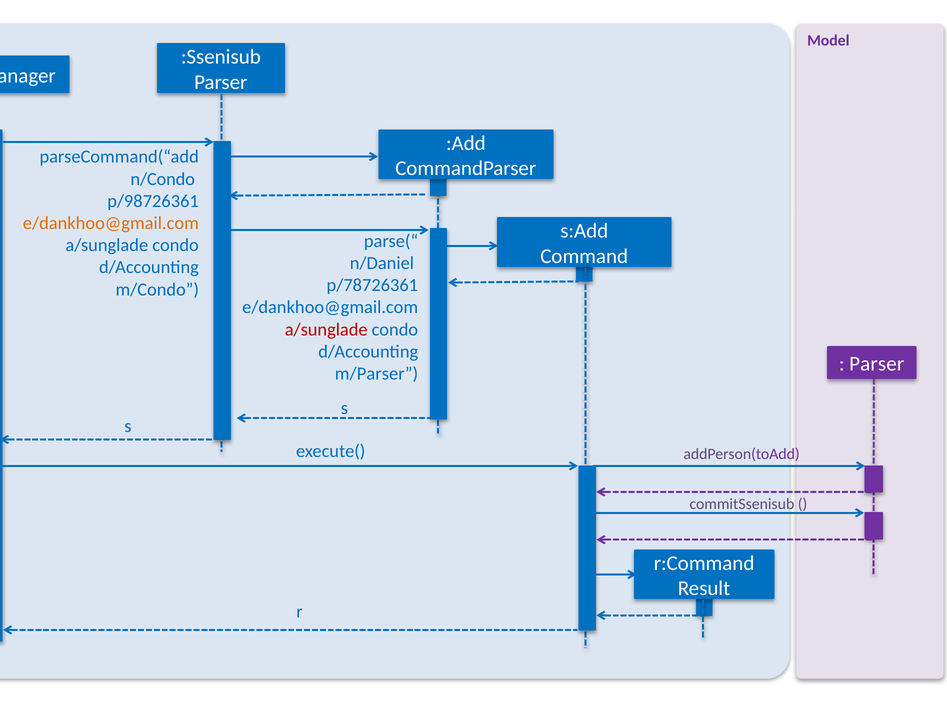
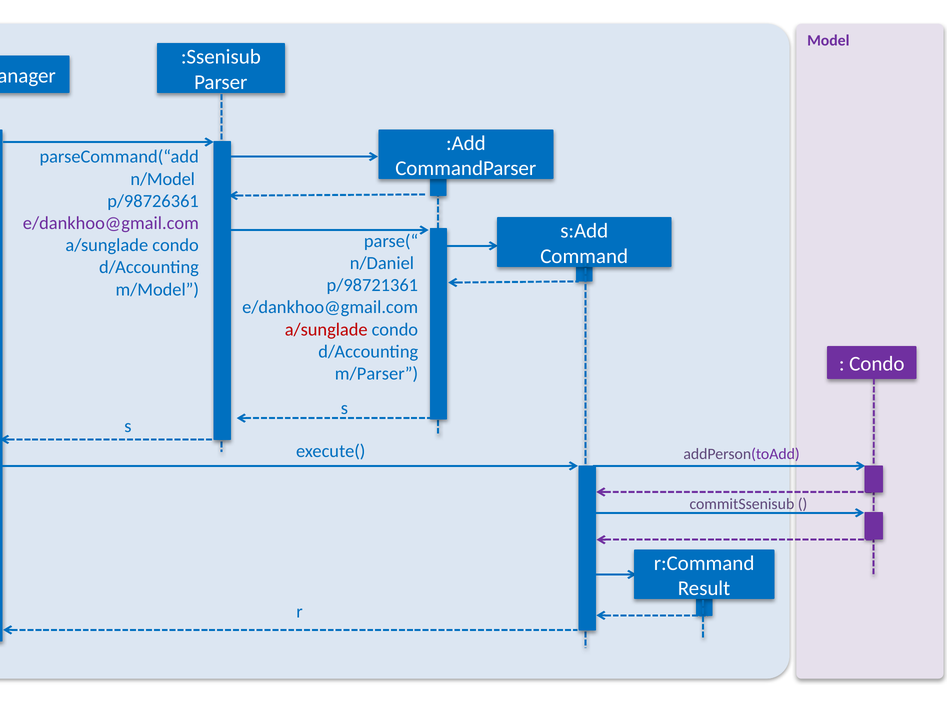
n/Condo: n/Condo -> n/Model (163, 179)
e/dankhoo@gmail.com colour: orange -> purple (111, 223)
p/78726361: p/78726361 -> p/98721361 (372, 285)
m/Condo: m/Condo -> m/Model (157, 290)
Parser: Parser -> Condo (877, 364)
